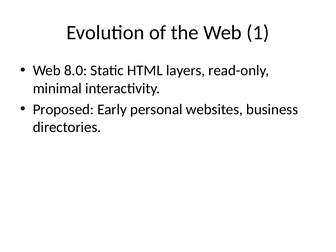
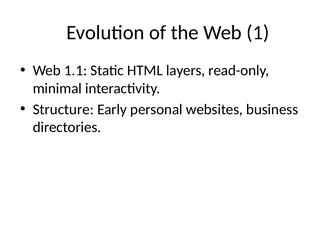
8.0: 8.0 -> 1.1 (76, 70)
Proposed: Proposed -> Structure (63, 109)
